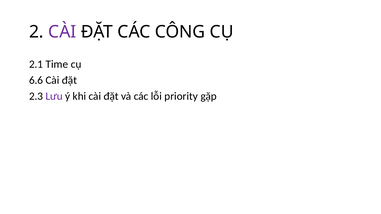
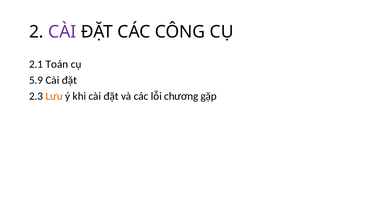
Time: Time -> Toán (57, 64)
6.6: 6.6 -> 5.9 (36, 80)
Lưu colour: purple -> orange (54, 96)
priority: priority -> chương (181, 96)
